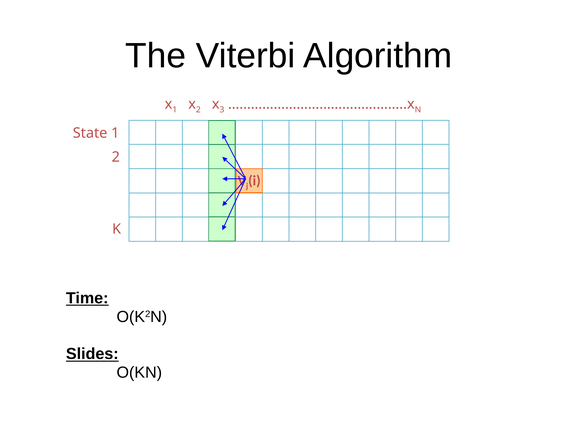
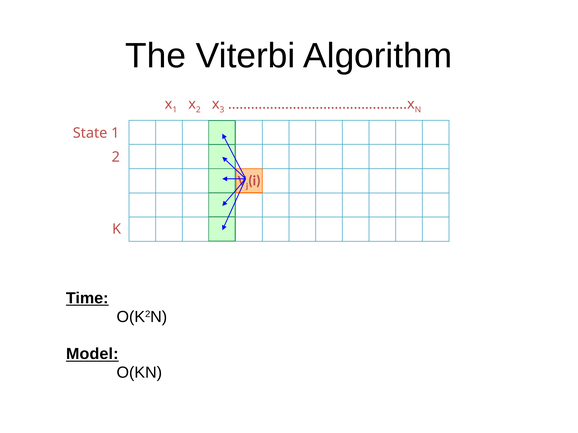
Slides: Slides -> Model (92, 354)
